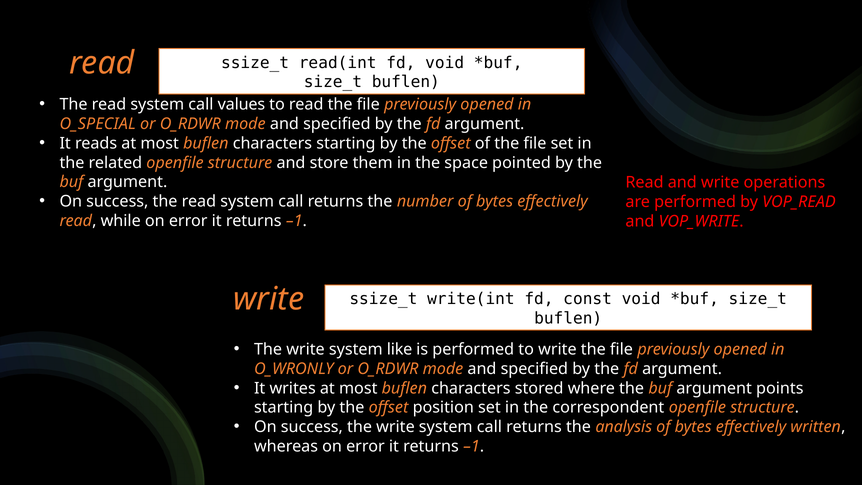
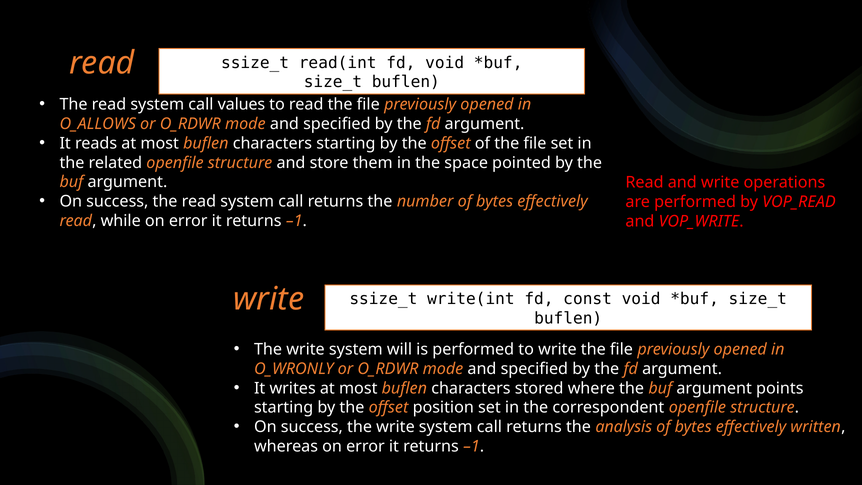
O_SPECIAL: O_SPECIAL -> O_ALLOWS (98, 124)
like: like -> will (399, 349)
